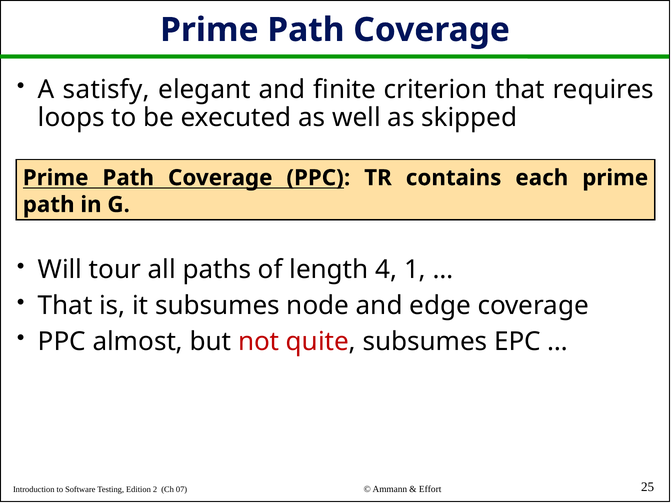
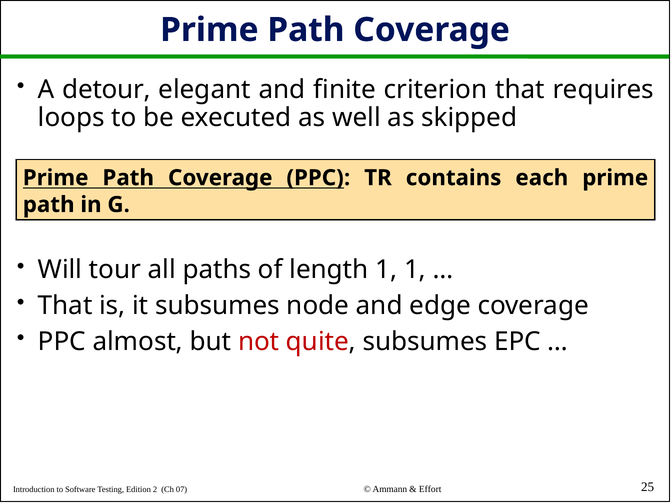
satisfy: satisfy -> detour (107, 90)
length 4: 4 -> 1 (386, 270)
